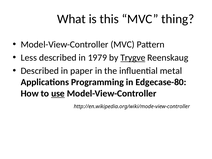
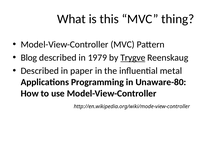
Less: Less -> Blog (29, 58)
Edgecase-80: Edgecase-80 -> Unaware-80 (161, 82)
use underline: present -> none (58, 93)
